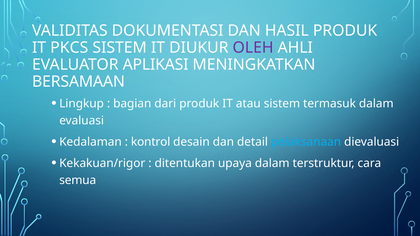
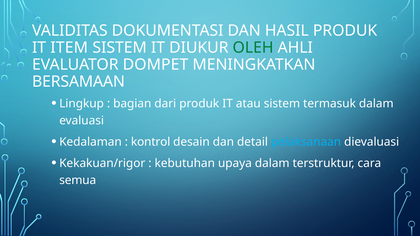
PKCS: PKCS -> ITEM (69, 48)
OLEH colour: purple -> green (253, 48)
APLIKASI: APLIKASI -> DOMPET (155, 65)
ditentukan: ditentukan -> kebutuhan (185, 163)
